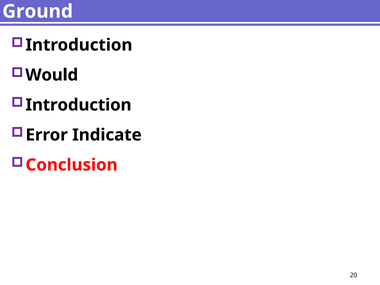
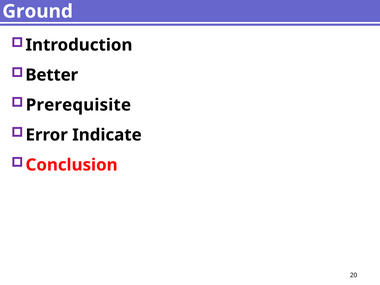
Would: Would -> Better (52, 75)
Introduction: Introduction -> Prerequisite (78, 105)
